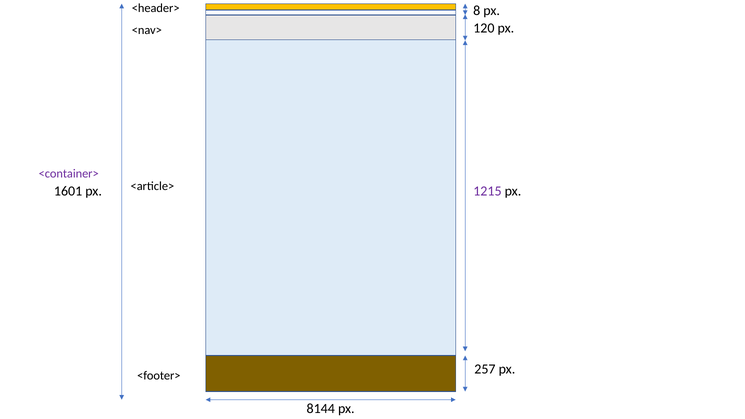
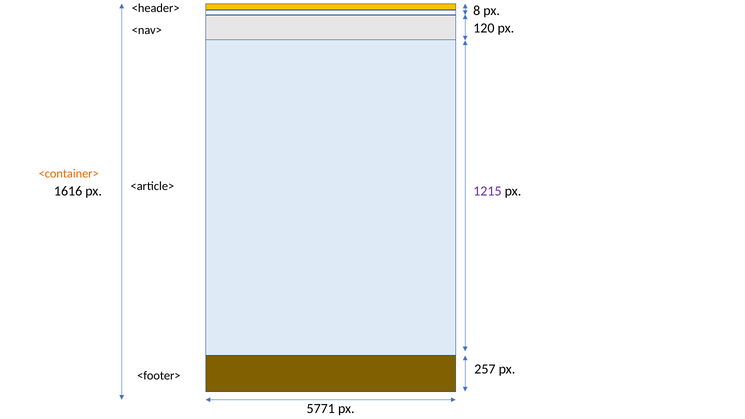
<container> colour: purple -> orange (69, 174)
1601: 1601 -> 1616 (68, 191)
8144: 8144 -> 5771 (321, 409)
